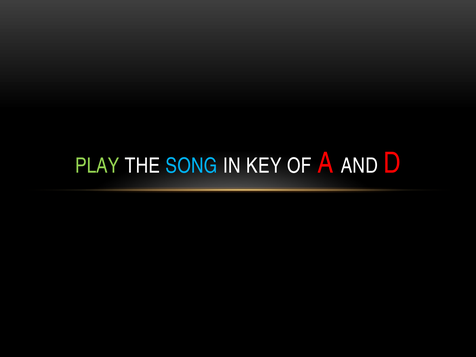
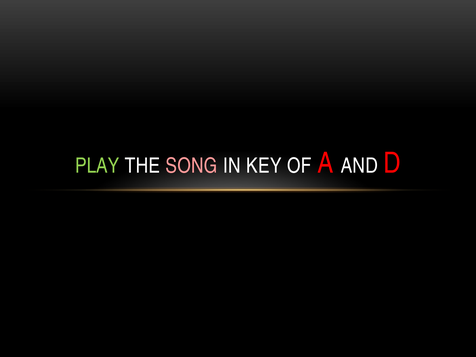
SONG colour: light blue -> pink (191, 166)
